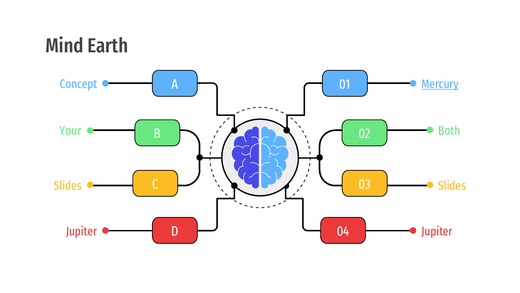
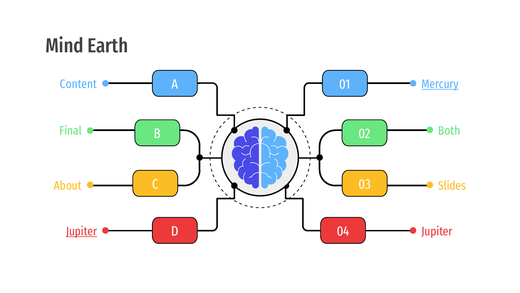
Concept: Concept -> Content (78, 84)
Your: Your -> Final (71, 130)
Slides: Slides -> About (68, 185)
Jupiter underline: none -> present (82, 231)
